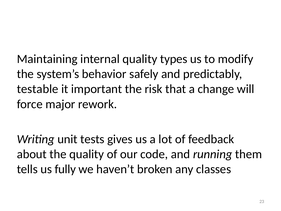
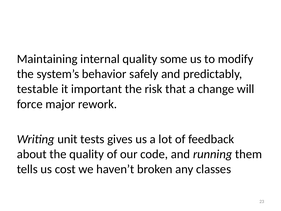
types: types -> some (174, 59)
fully: fully -> cost (65, 169)
